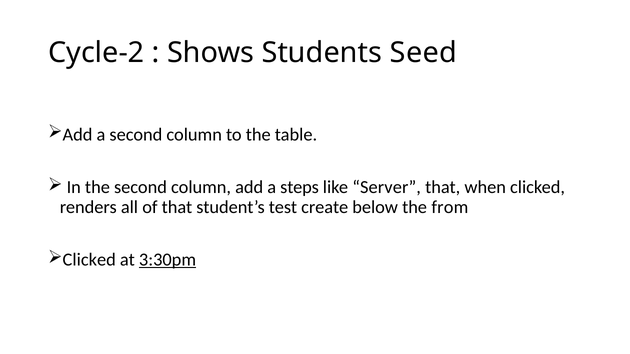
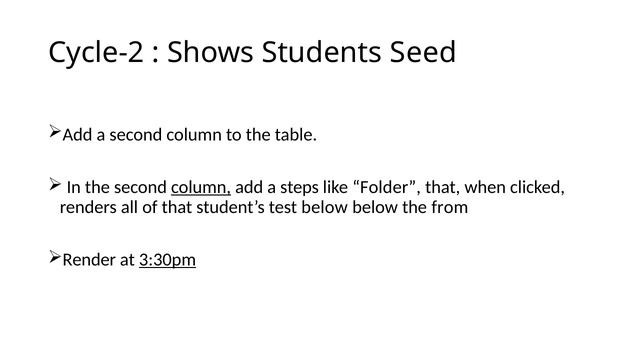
column underline: none -> present (201, 187)
Server: Server -> Folder (387, 187)
test create: create -> below (325, 207)
Clicked: Clicked -> Render (89, 260)
